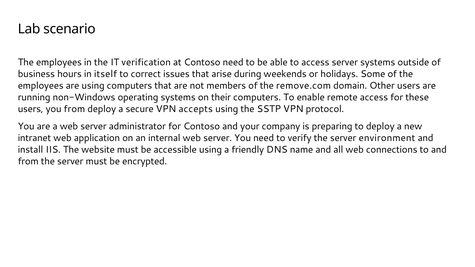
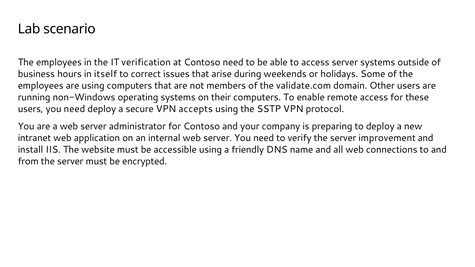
remove.com: remove.com -> validate.com (304, 86)
users you from: from -> need (74, 109)
environment: environment -> improvement (387, 138)
